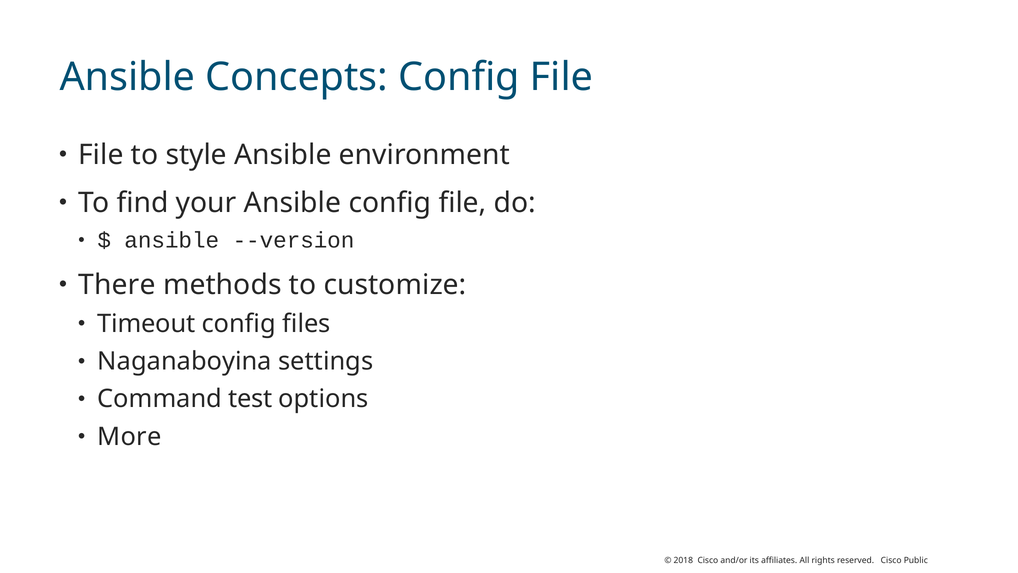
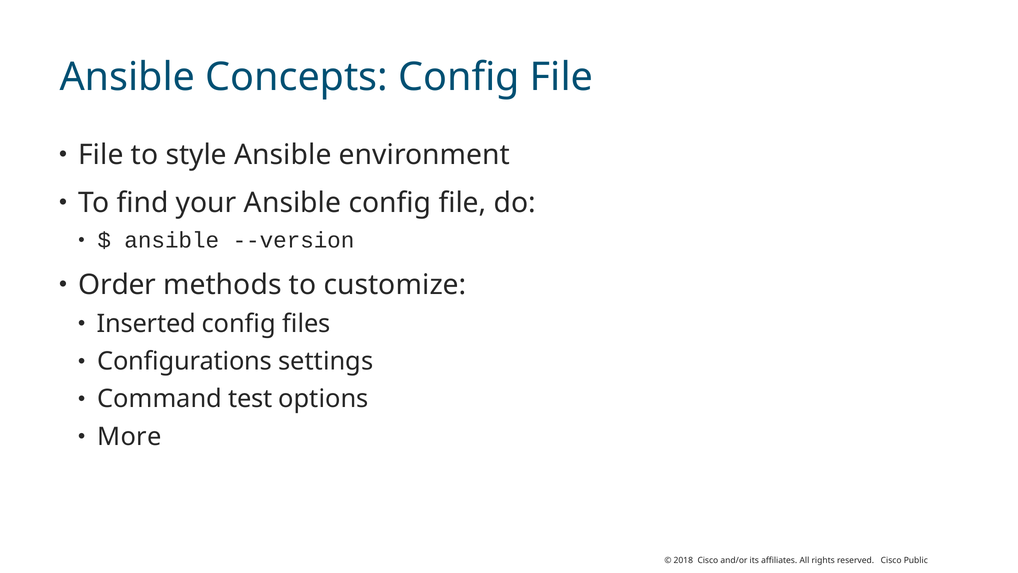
There: There -> Order (117, 285)
Timeout: Timeout -> Inserted (146, 324)
Naganaboyina: Naganaboyina -> Configurations (185, 361)
